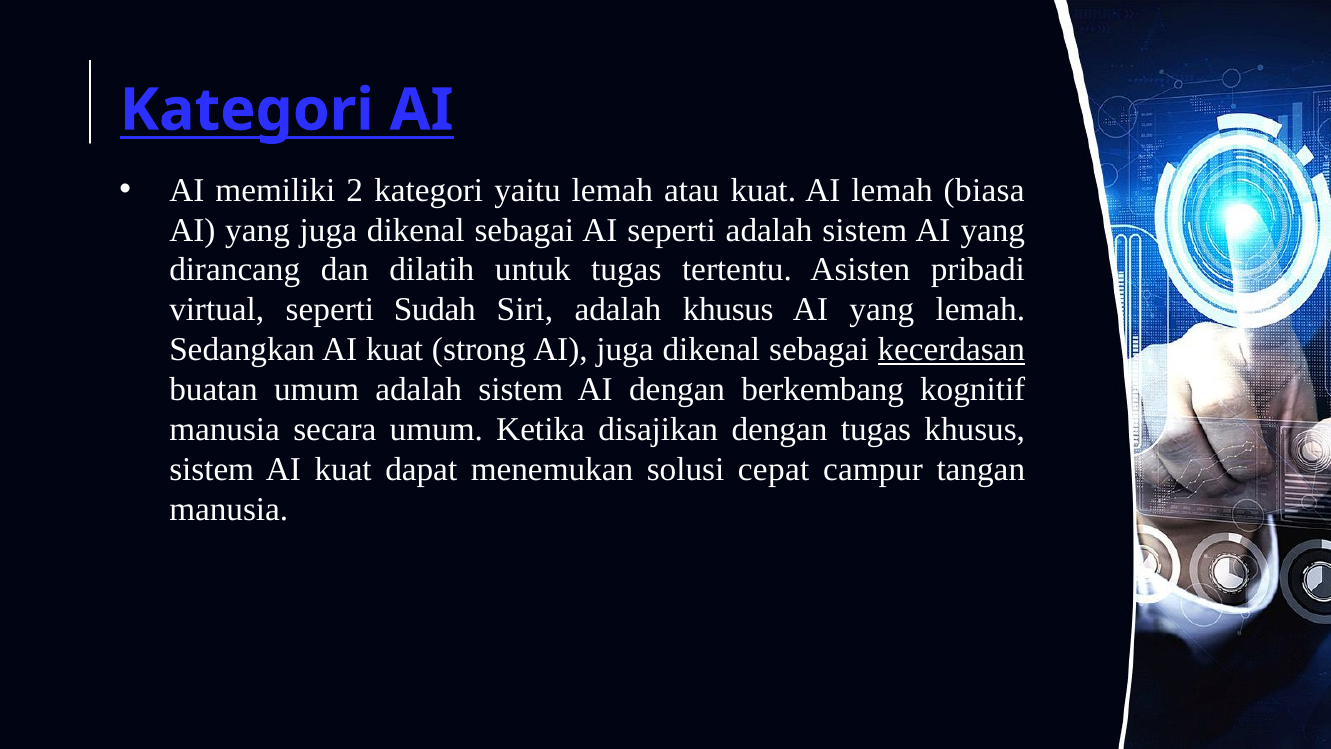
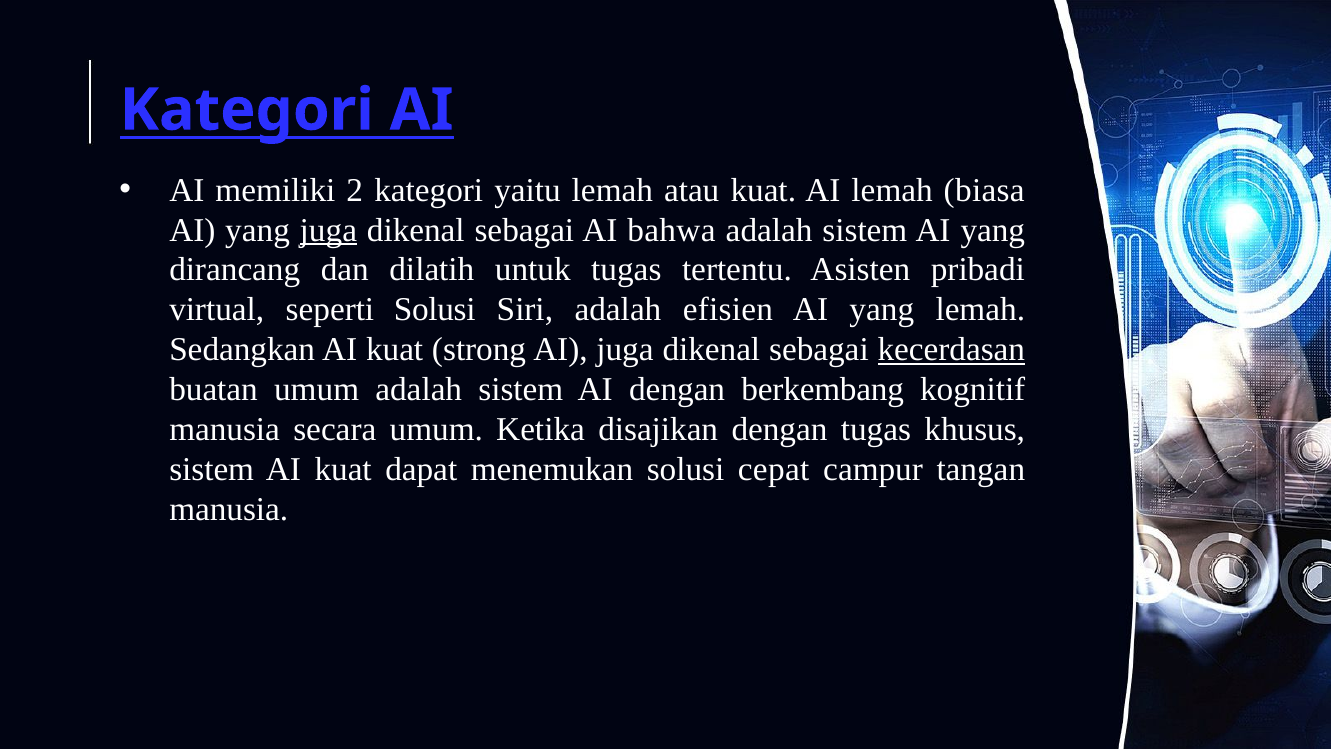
juga underline: none -> present (328, 230)
AI seperti: seperti -> bahwa (671, 230)
seperti Sudah: Sudah -> Solusi (435, 310)
adalah khusus: khusus -> efisien (728, 310)
